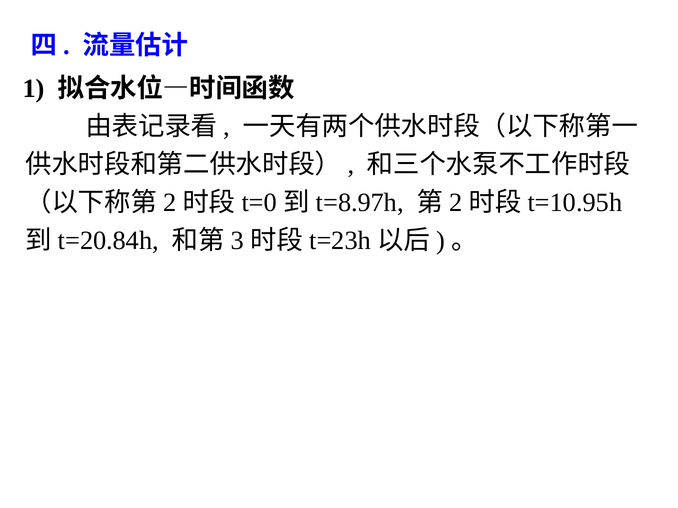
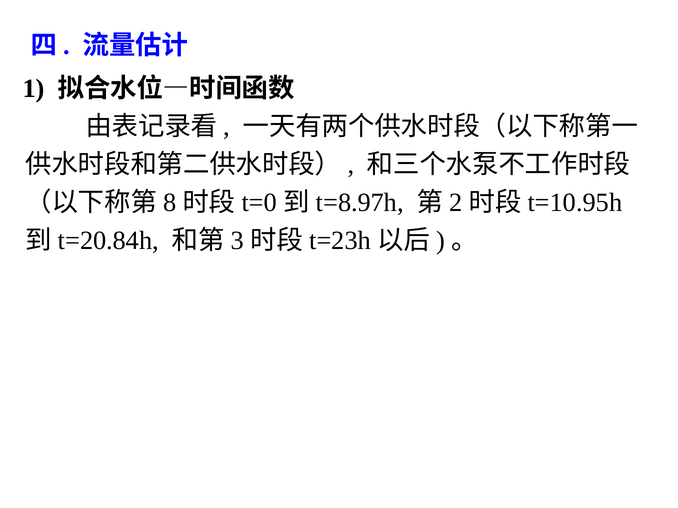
2: 2 -> 8 (170, 203)
